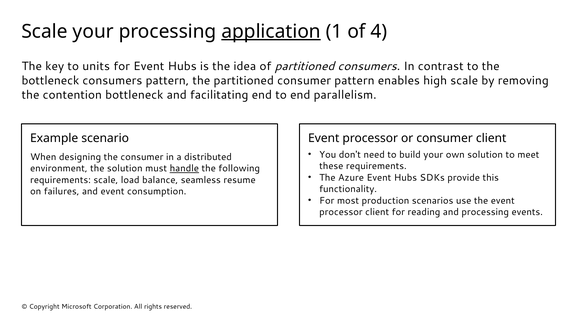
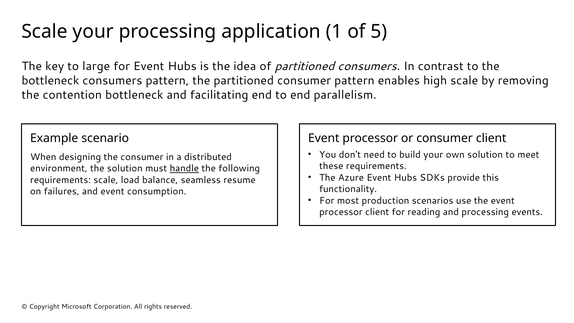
application underline: present -> none (271, 31)
4: 4 -> 5 (379, 31)
units: units -> large (96, 66)
